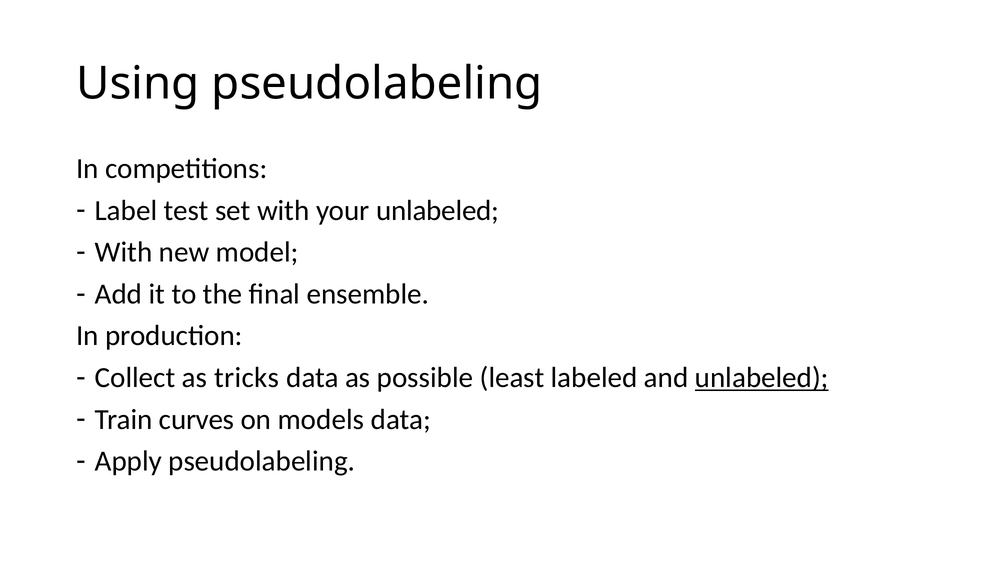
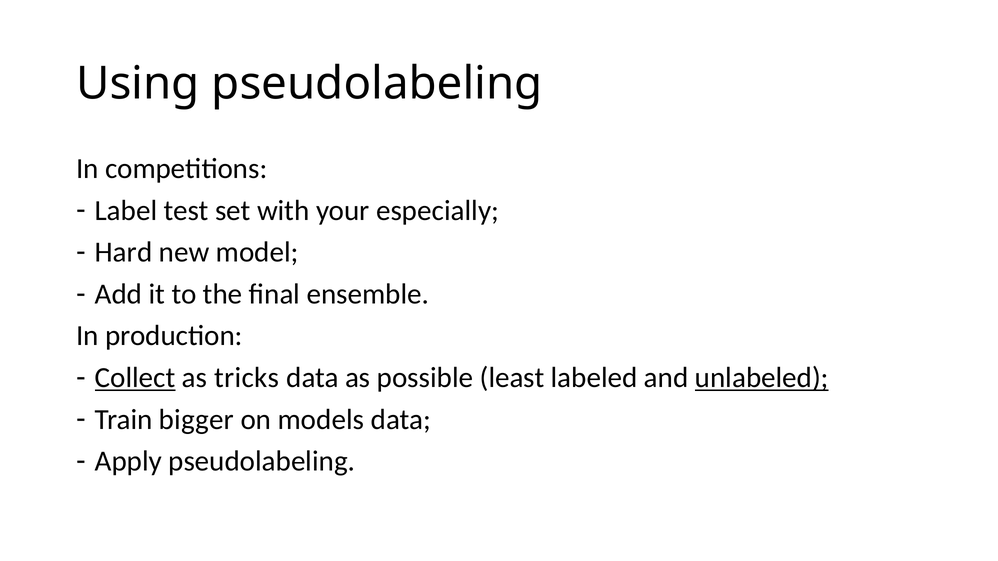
your unlabeled: unlabeled -> especially (438, 211)
With: With -> Hard (124, 252)
Collect underline: none -> present (135, 378)
curves: curves -> bigger (196, 420)
